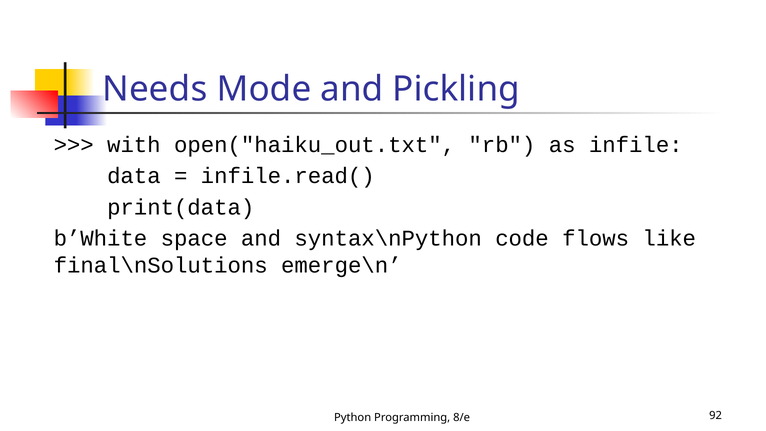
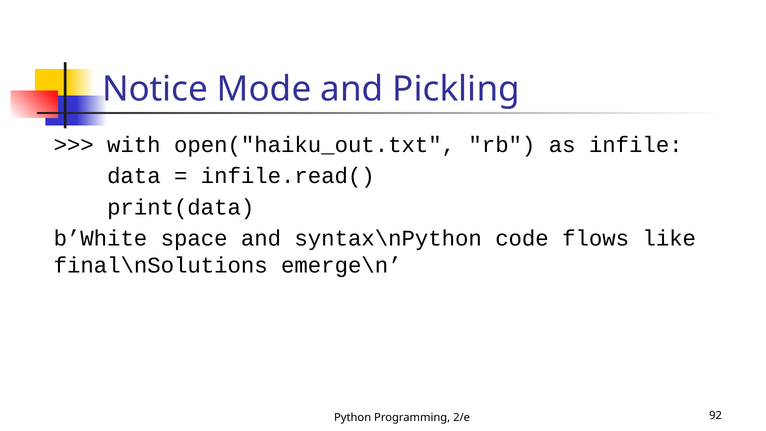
Needs: Needs -> Notice (155, 89)
8/e: 8/e -> 2/e (462, 417)
